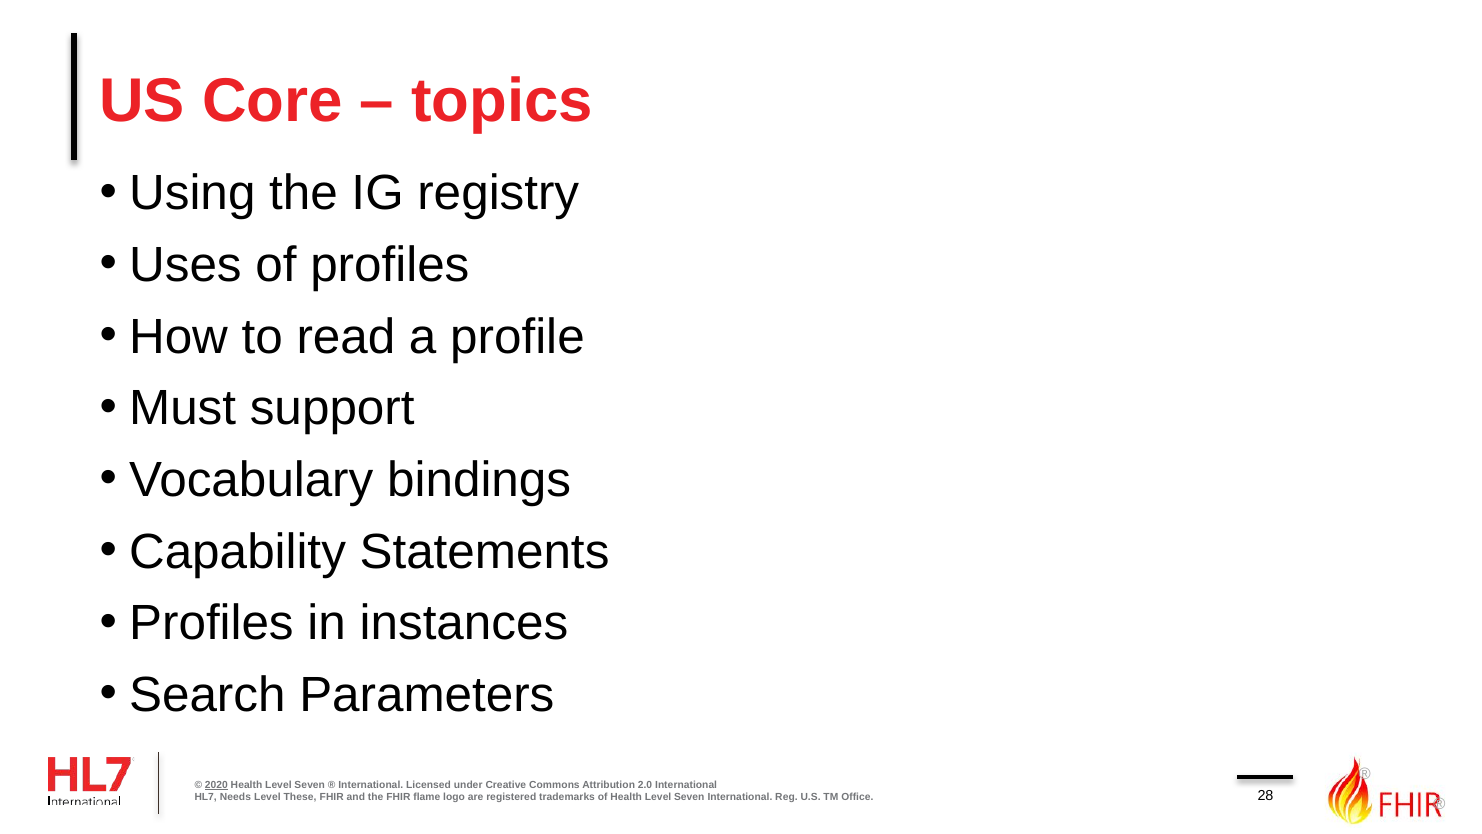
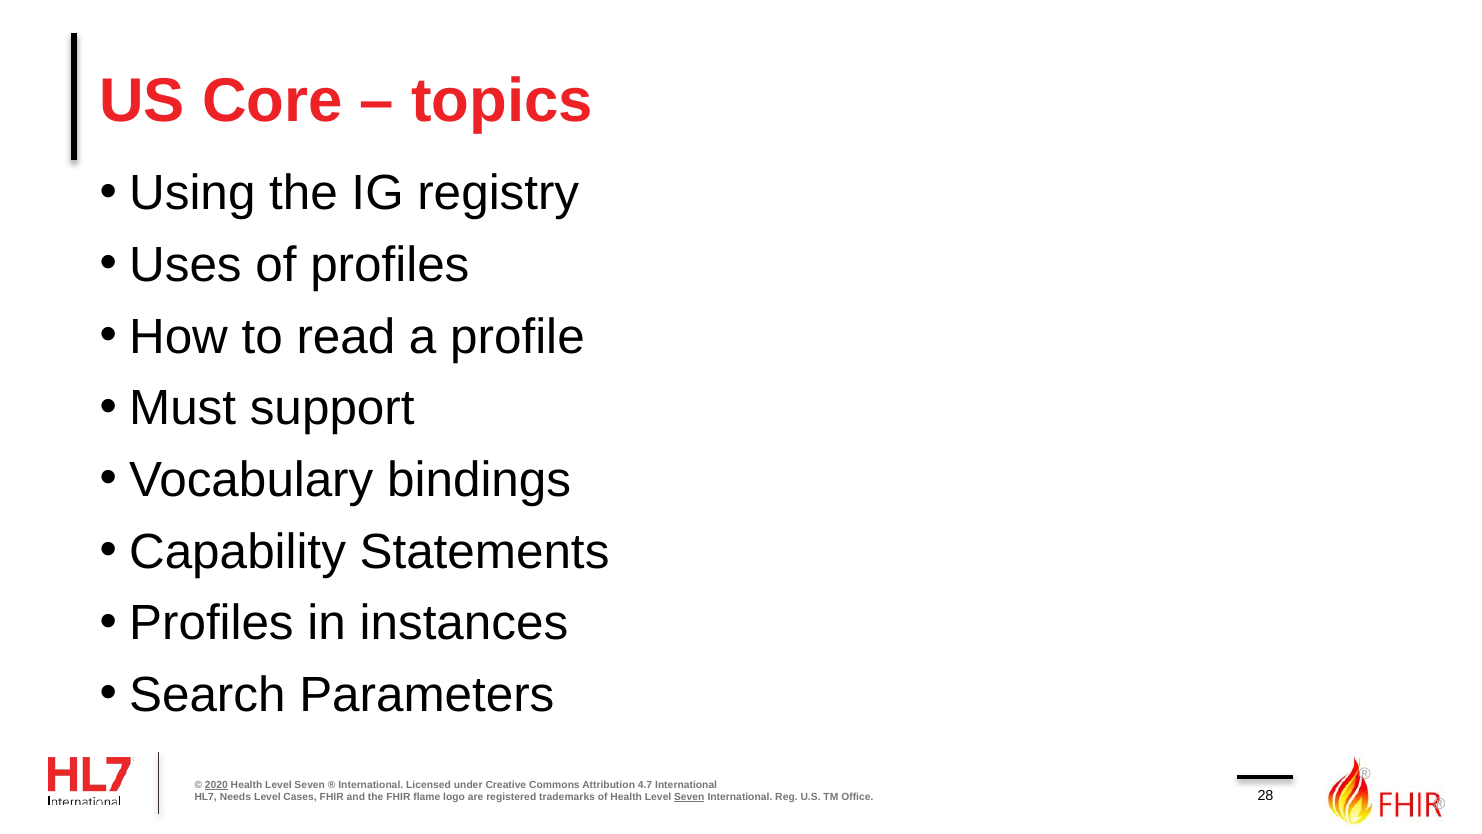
2.0: 2.0 -> 4.7 (645, 785)
These: These -> Cases (300, 797)
Seven underline: none -> present (689, 797)
